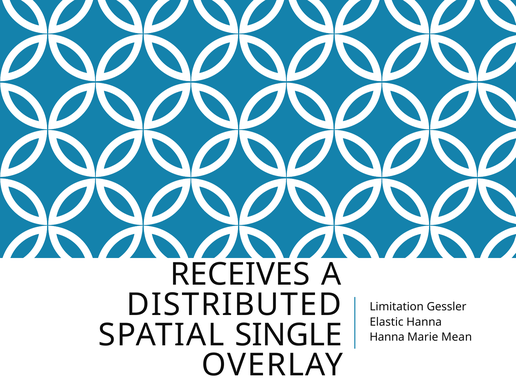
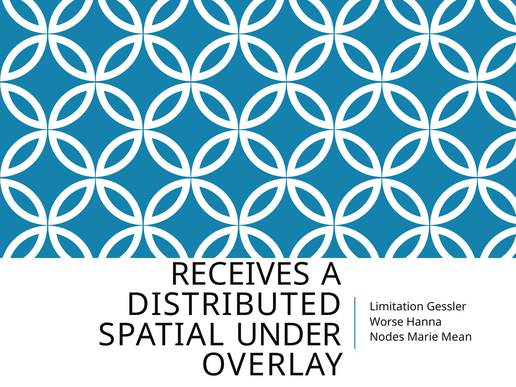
Elastic: Elastic -> Worse (387, 322)
SINGLE: SINGLE -> UNDER (288, 335)
Hanna: Hanna -> Nodes (387, 337)
